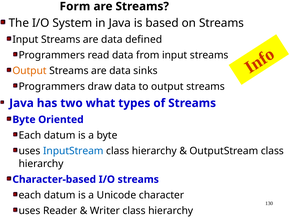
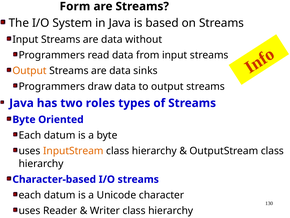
defined: defined -> without (144, 39)
what: what -> roles (100, 103)
InputStream colour: blue -> orange (73, 151)
